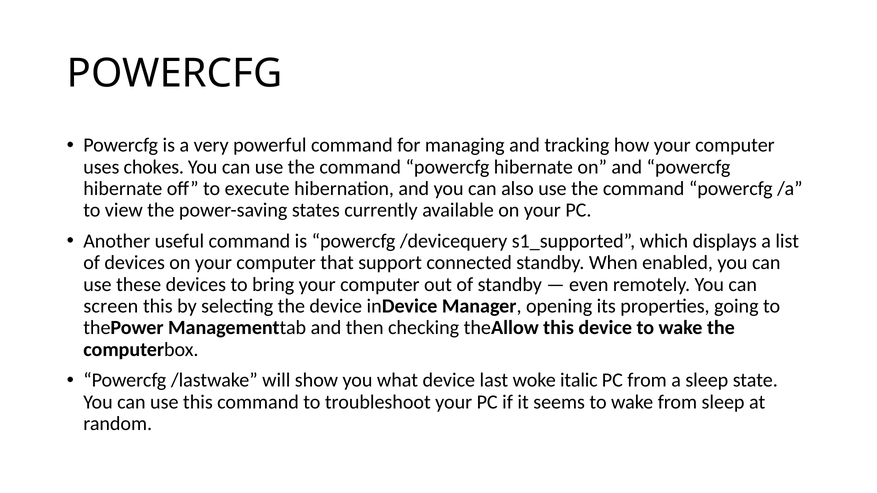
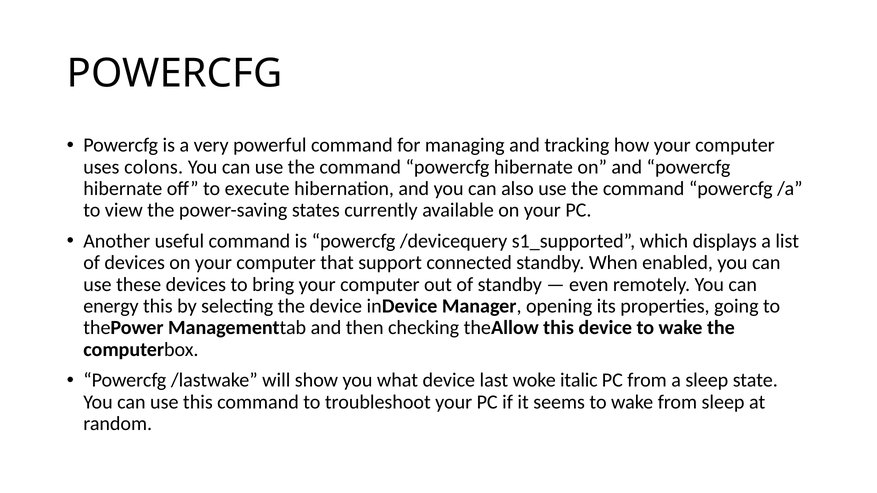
chokes: chokes -> colons (154, 167)
screen: screen -> energy (111, 306)
